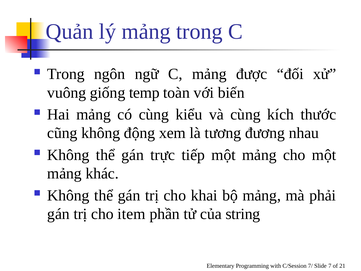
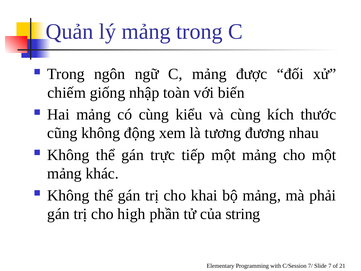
vuông: vuông -> chiếm (67, 93)
temp: temp -> nhập (144, 93)
item: item -> high (131, 214)
